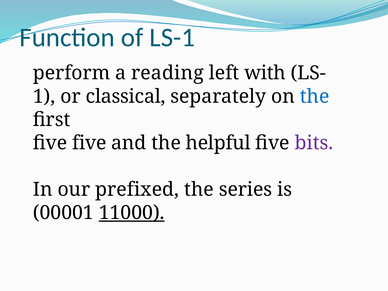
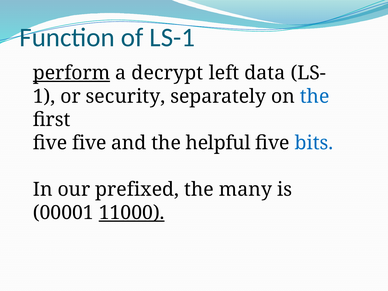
perform underline: none -> present (72, 73)
reading: reading -> decrypt (167, 73)
with: with -> data (265, 73)
classical: classical -> security (125, 96)
bits colour: purple -> blue (314, 143)
series: series -> many (245, 189)
